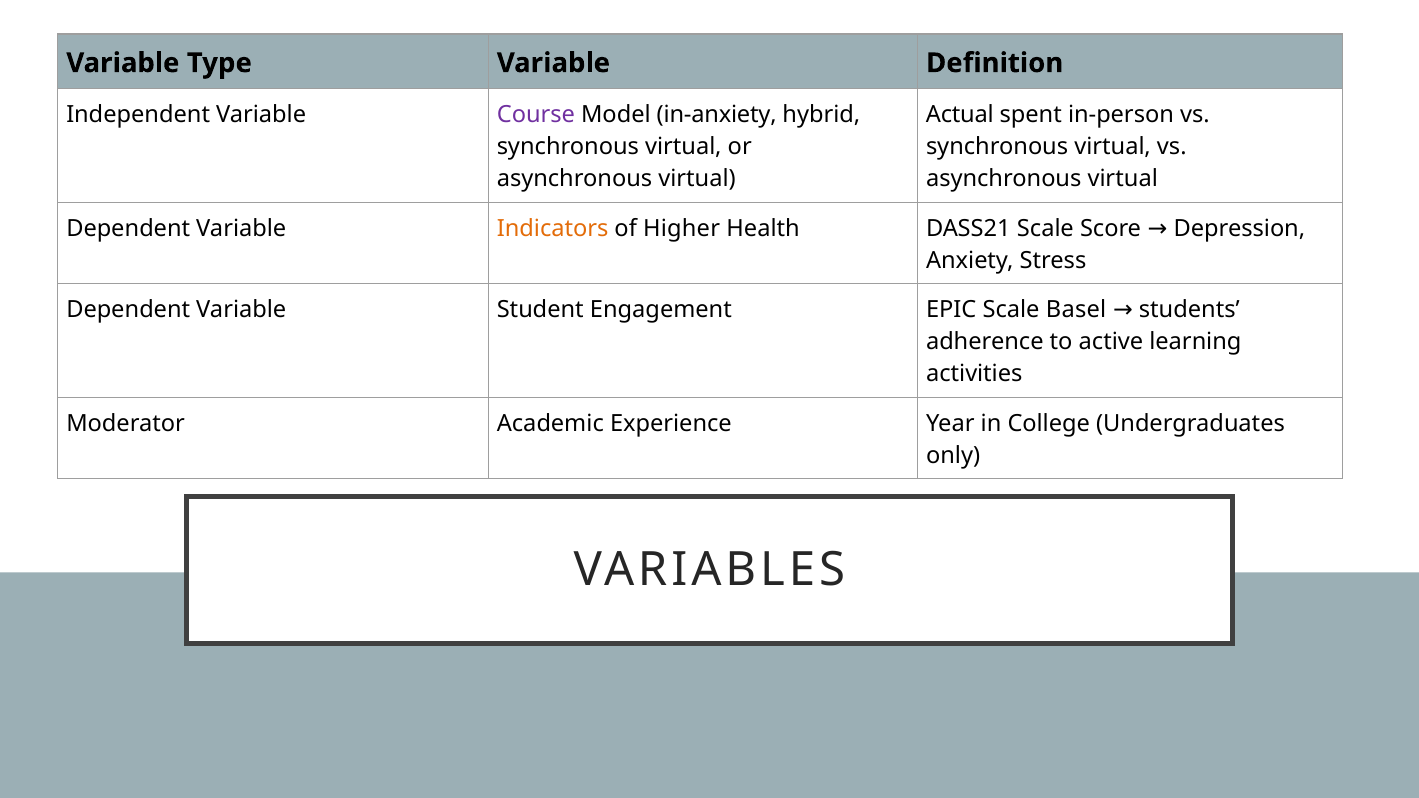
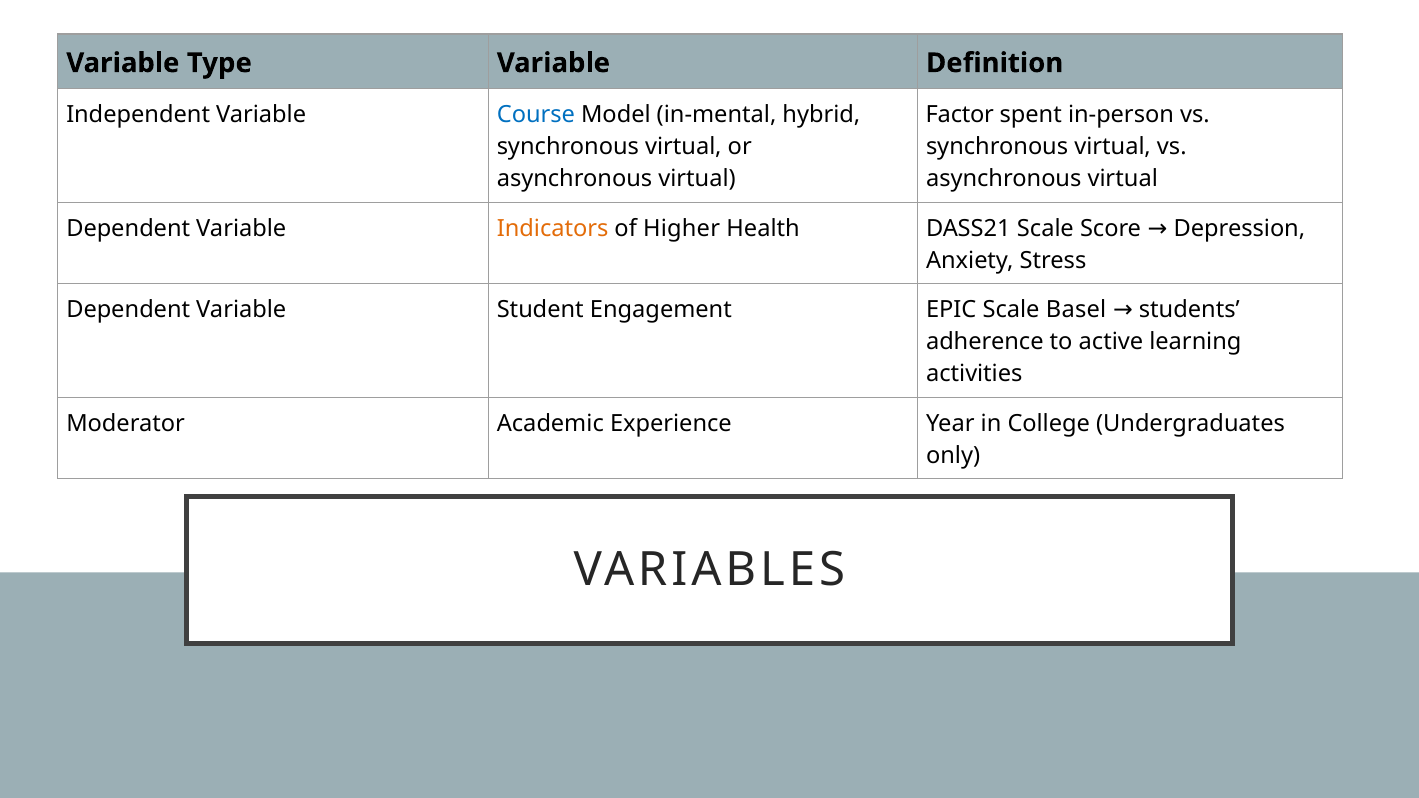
Course colour: purple -> blue (536, 115)
in-anxiety: in-anxiety -> in-mental (717, 115)
Actual: Actual -> Factor (960, 115)
